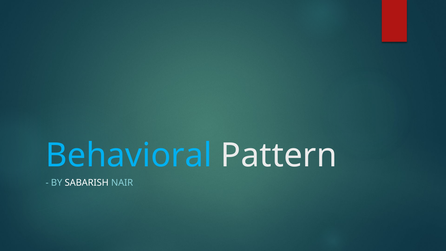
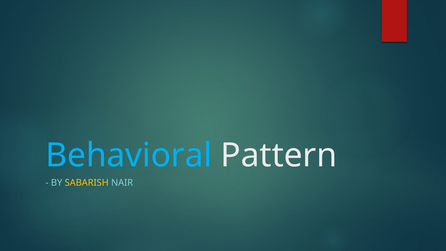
SABARISH colour: white -> yellow (87, 183)
